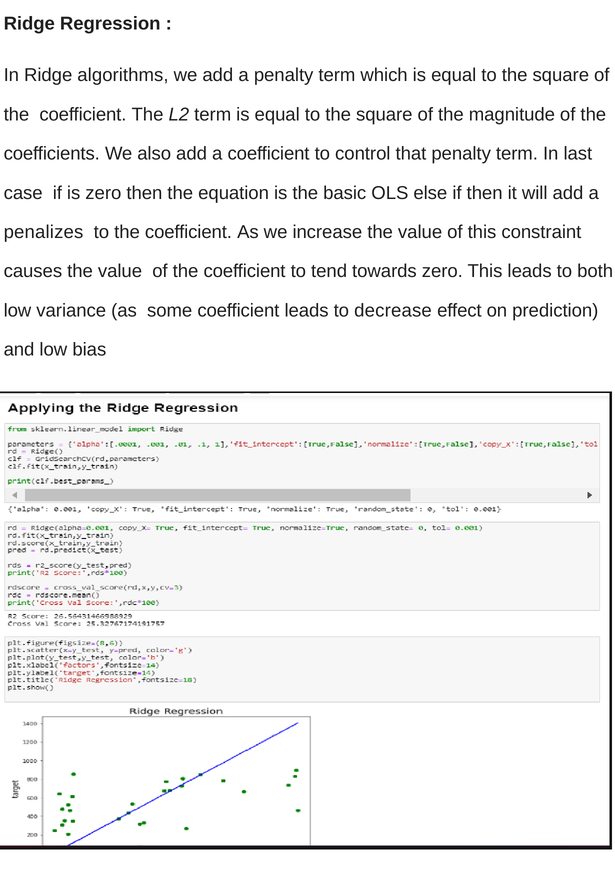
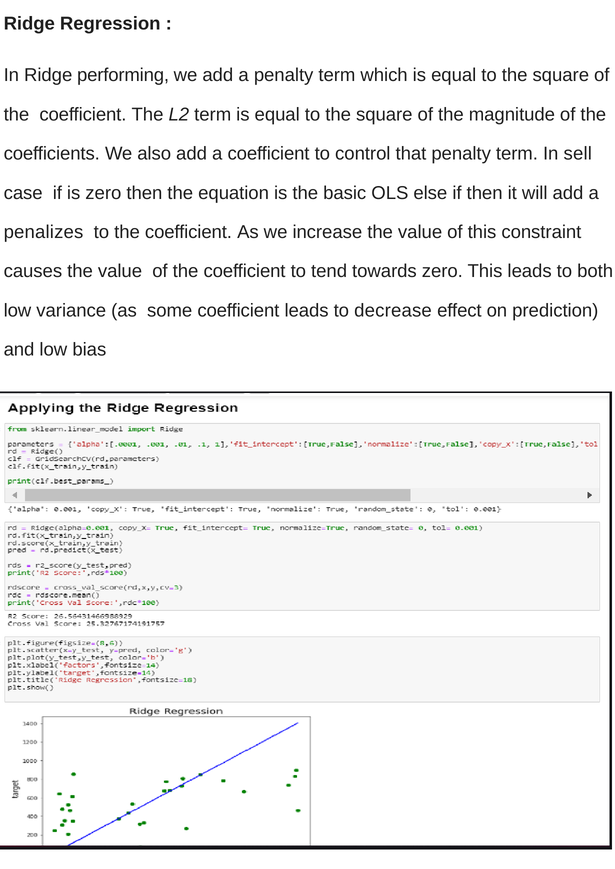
algorithms: algorithms -> performing (123, 75)
last: last -> sell (578, 154)
